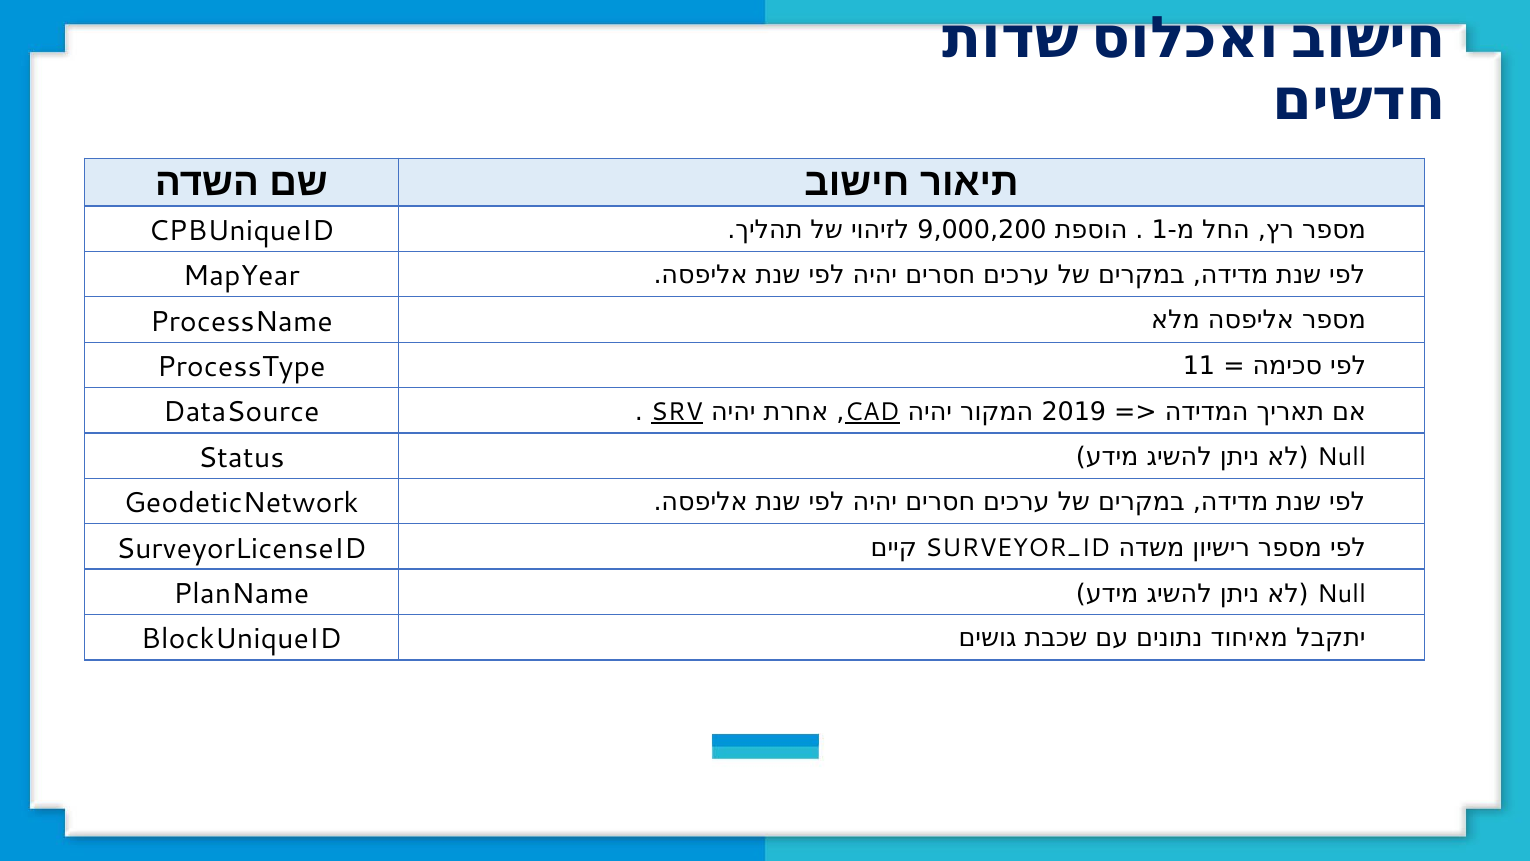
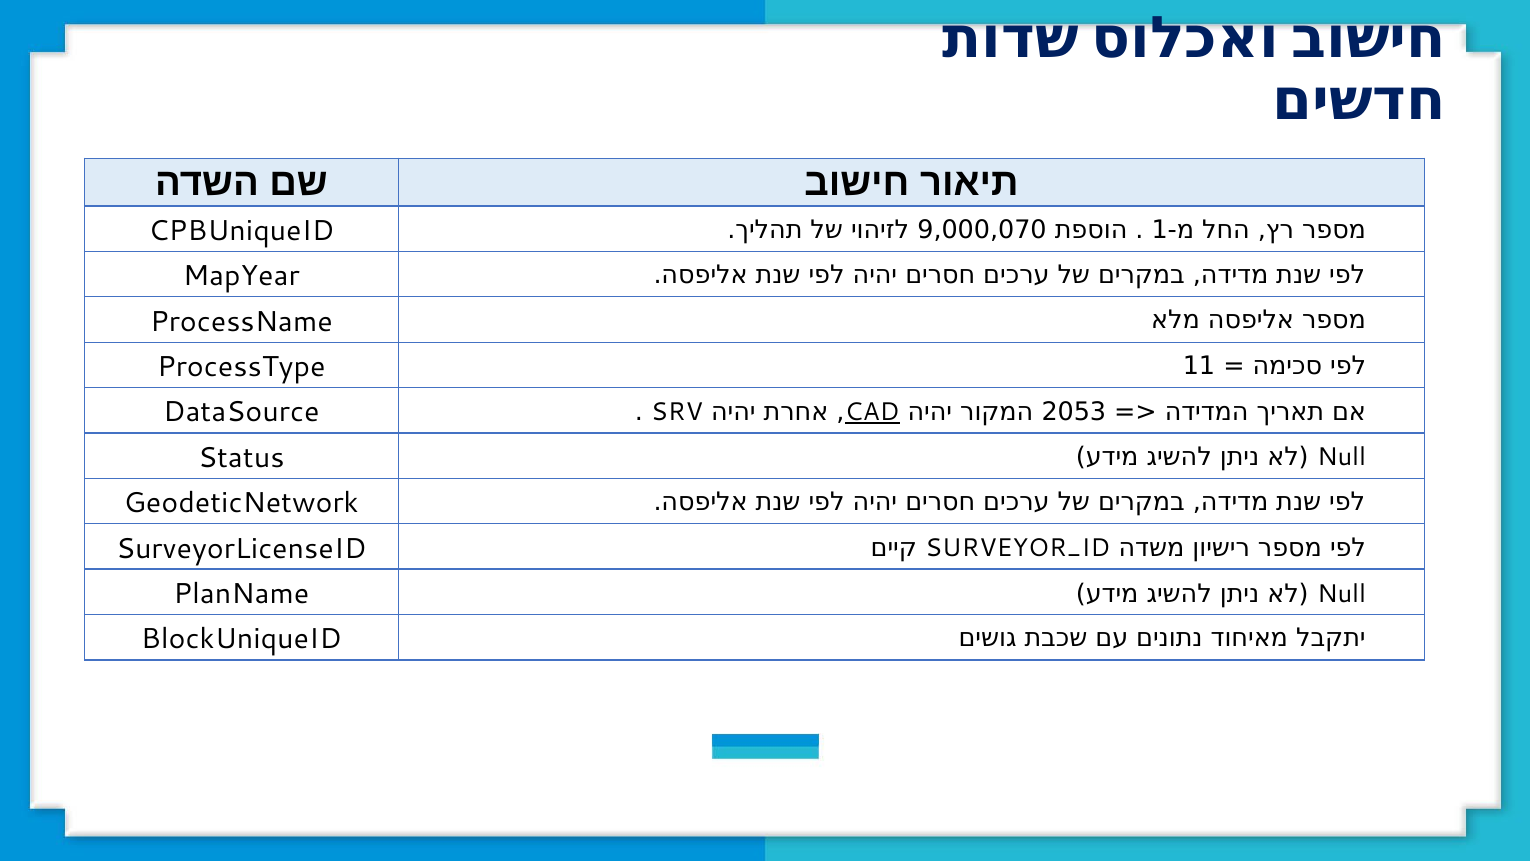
9,000,200: 9,000,200 -> 9,000,070 (982, 230)
2019: 2019 -> 2053 (1074, 412)
SRV underline: present -> none (677, 412)
